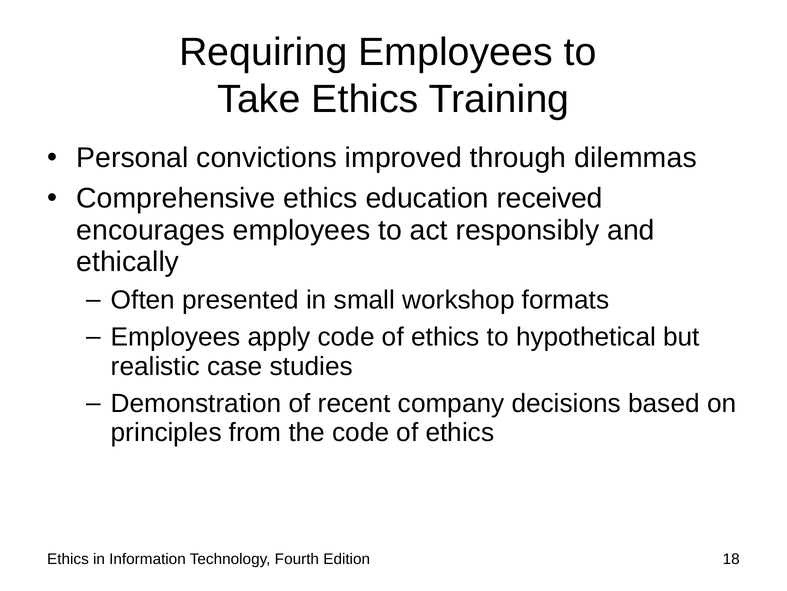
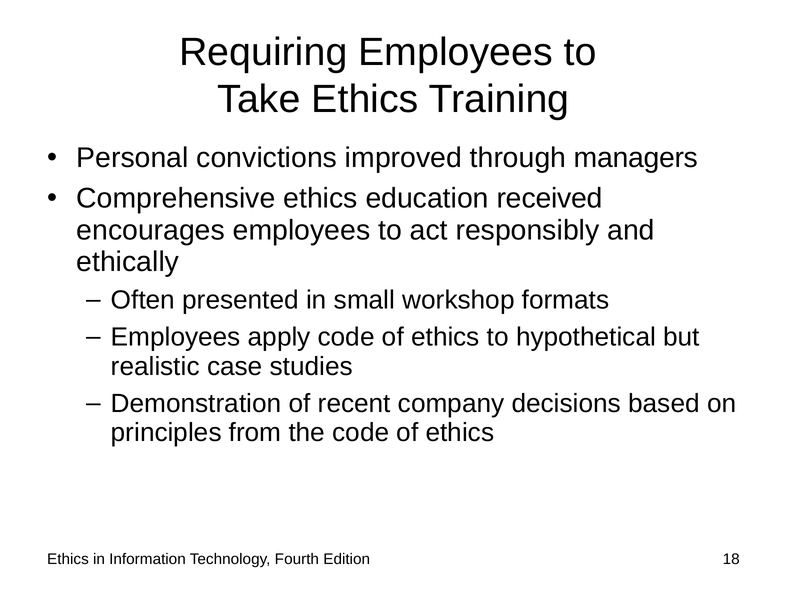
dilemmas: dilemmas -> managers (636, 158)
